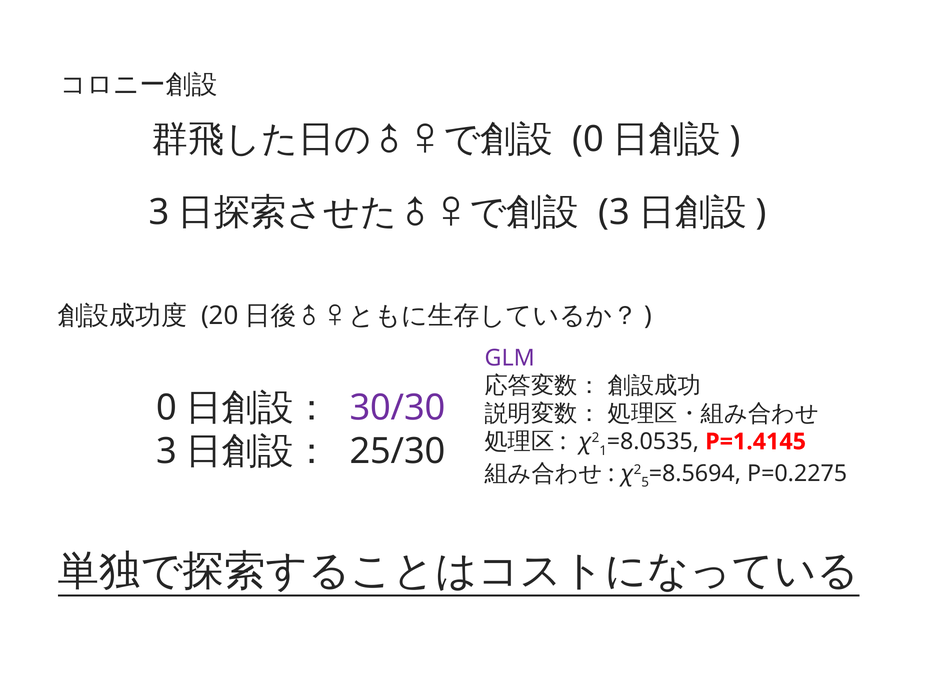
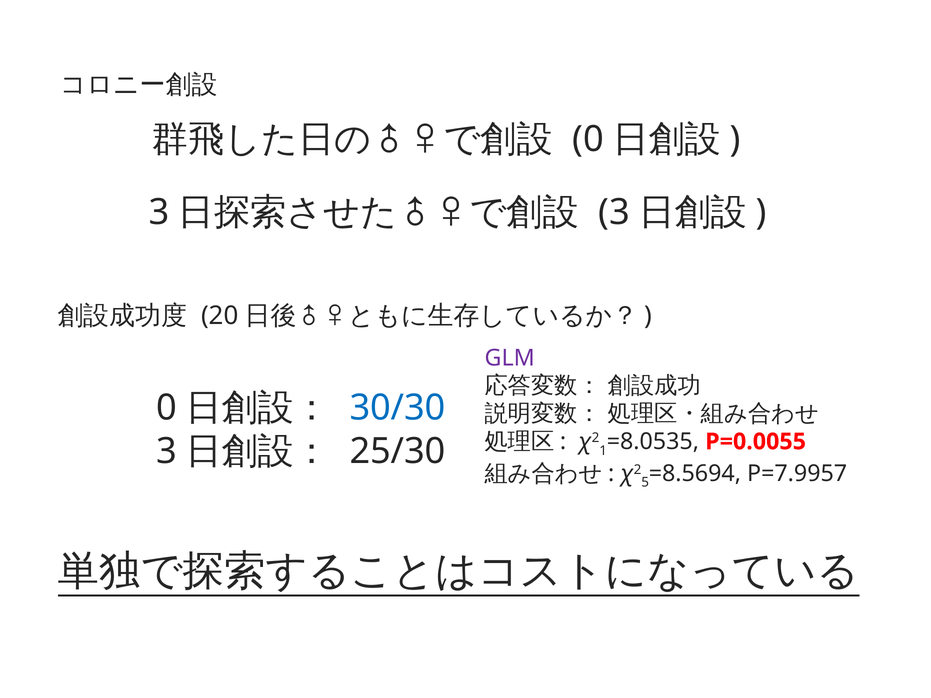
30/30 colour: purple -> blue (398, 408)
P=1.4145: P=1.4145 -> P=0.0055 (756, 442)
P=0.2275: P=0.2275 -> P=7.9957 (797, 474)
